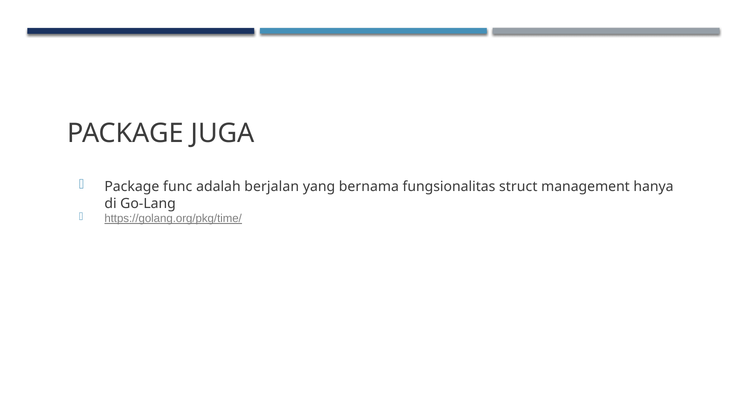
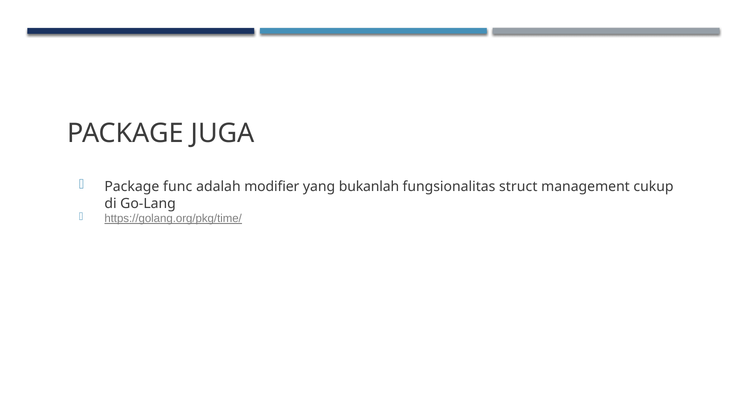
berjalan: berjalan -> modifier (272, 187)
bernama: bernama -> bukanlah (369, 187)
hanya: hanya -> cukup (653, 187)
